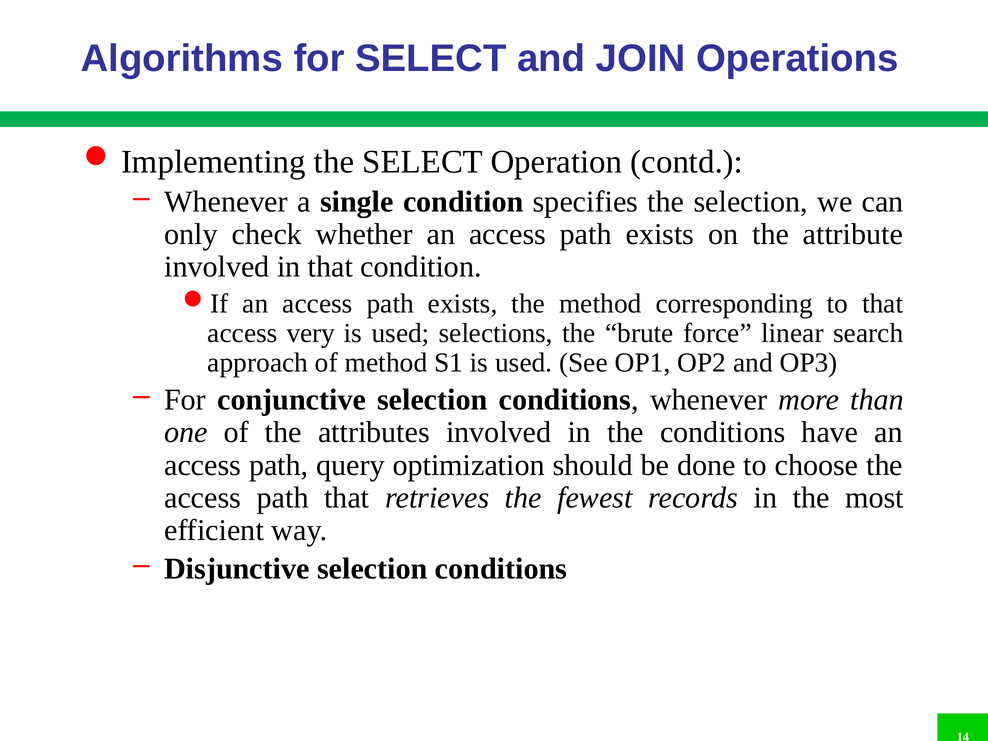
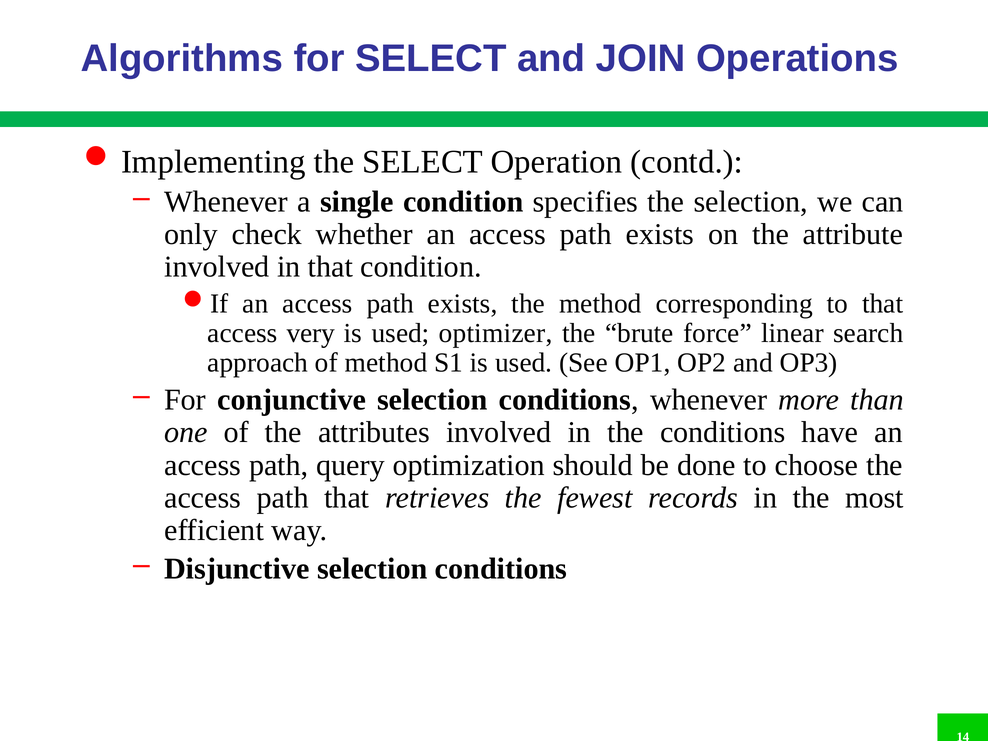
selections: selections -> optimizer (496, 333)
